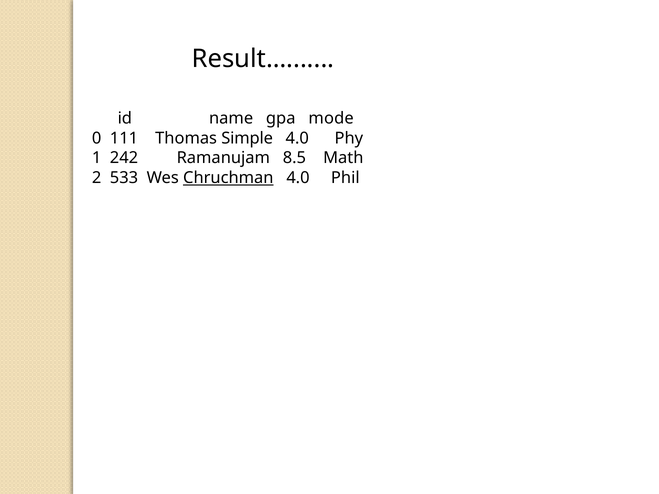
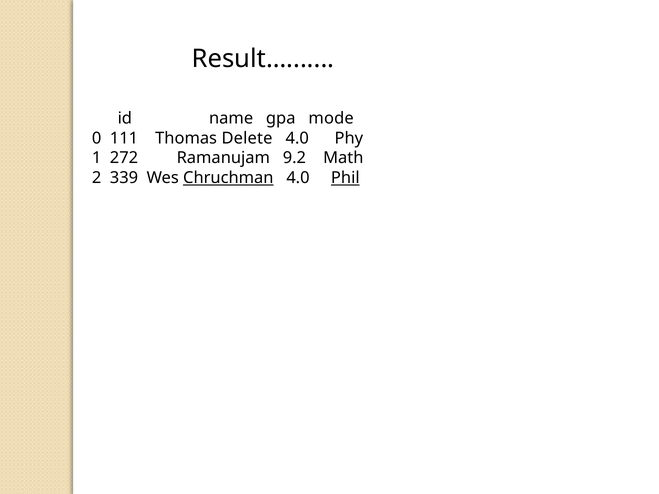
Simple: Simple -> Delete (247, 138)
242: 242 -> 272 (124, 158)
8.5: 8.5 -> 9.2 (294, 158)
533: 533 -> 339 (124, 178)
Phil underline: none -> present (345, 178)
